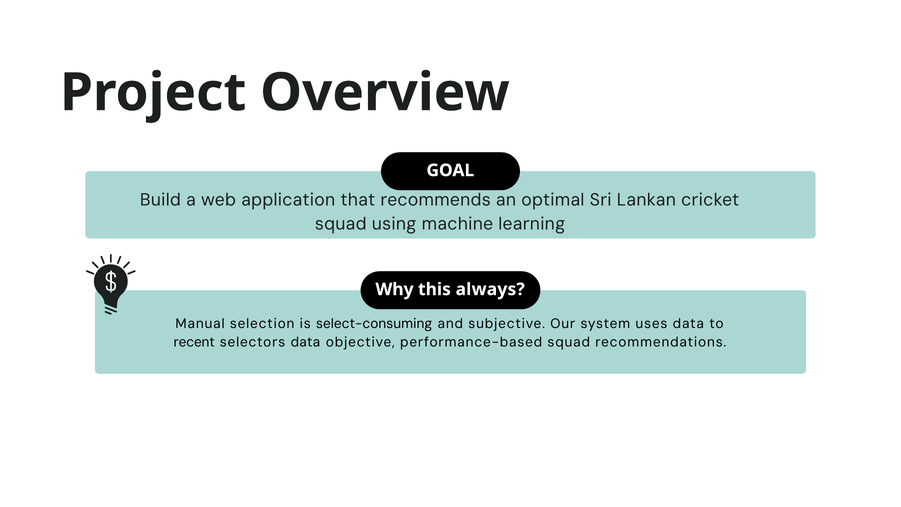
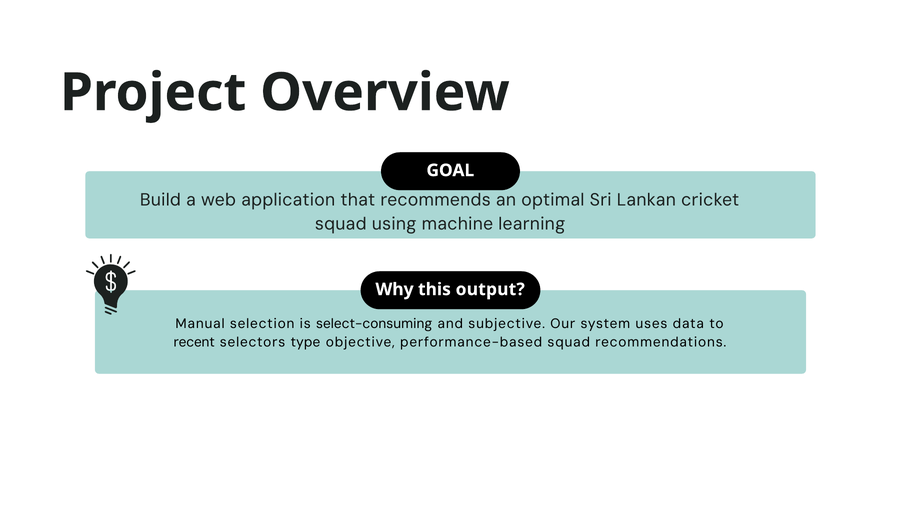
always: always -> output (490, 289)
selectors data: data -> type (305, 342)
